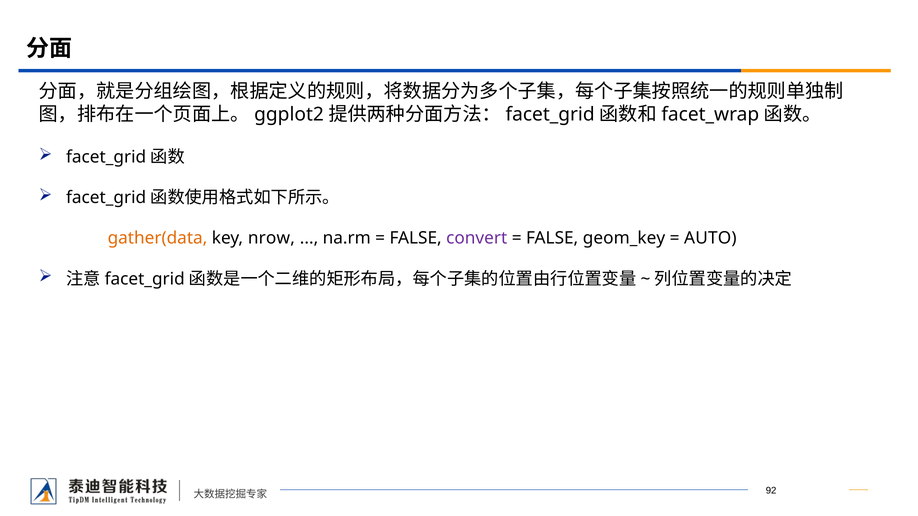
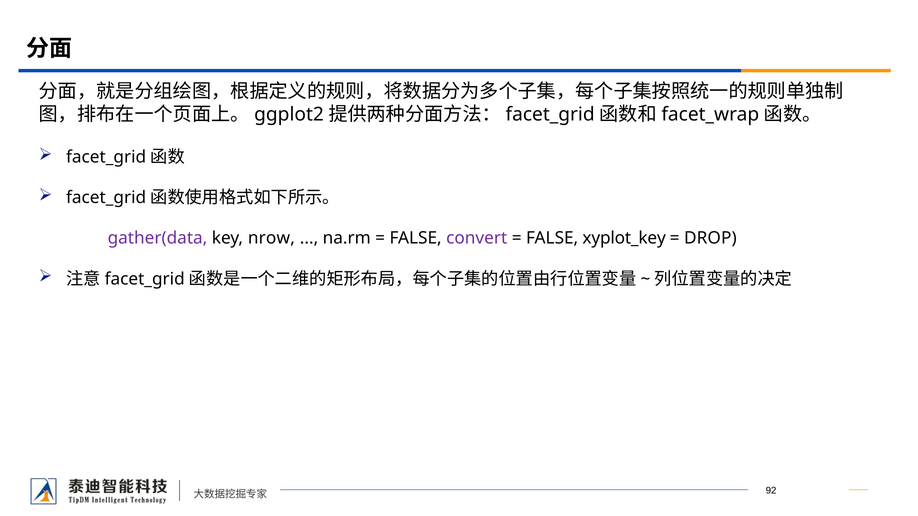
gather(data colour: orange -> purple (157, 238)
geom_key: geom_key -> xyplot_key (624, 238)
AUTO: AUTO -> DROP (710, 238)
